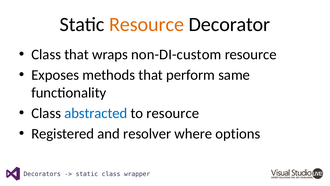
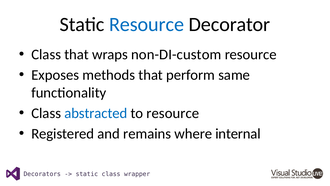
Resource colour: orange -> blue (147, 24)
resolver: resolver -> remains (147, 134)
options: options -> internal (238, 134)
